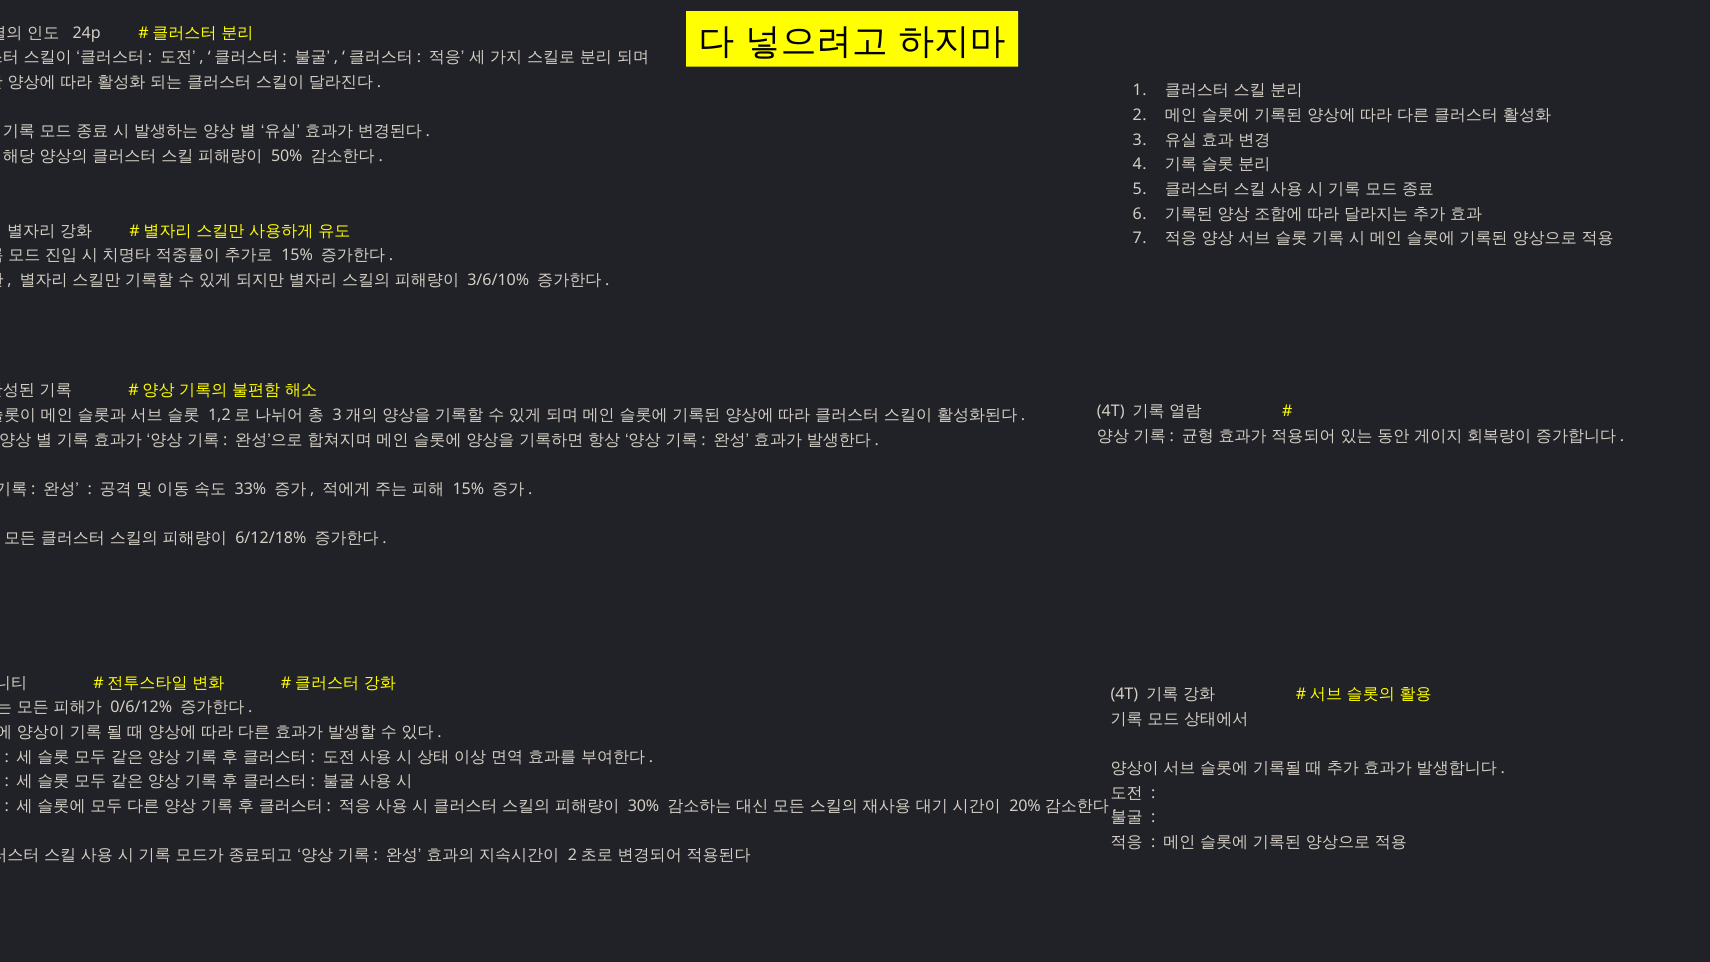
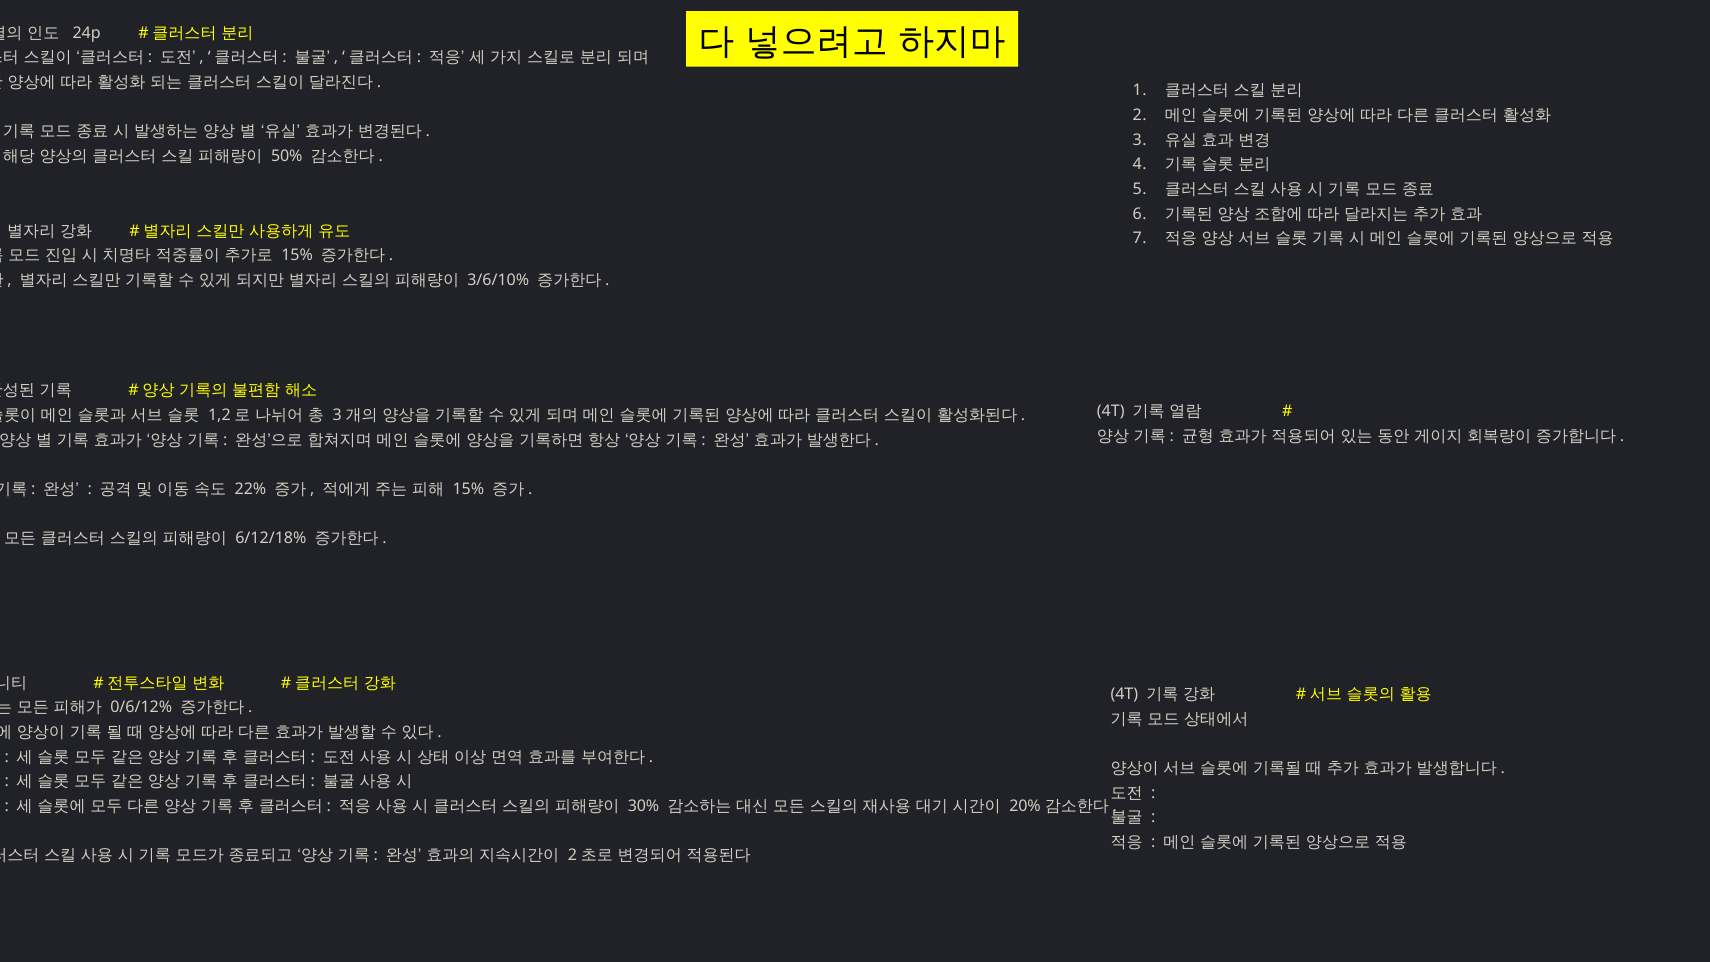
33%: 33% -> 22% (251, 489)
